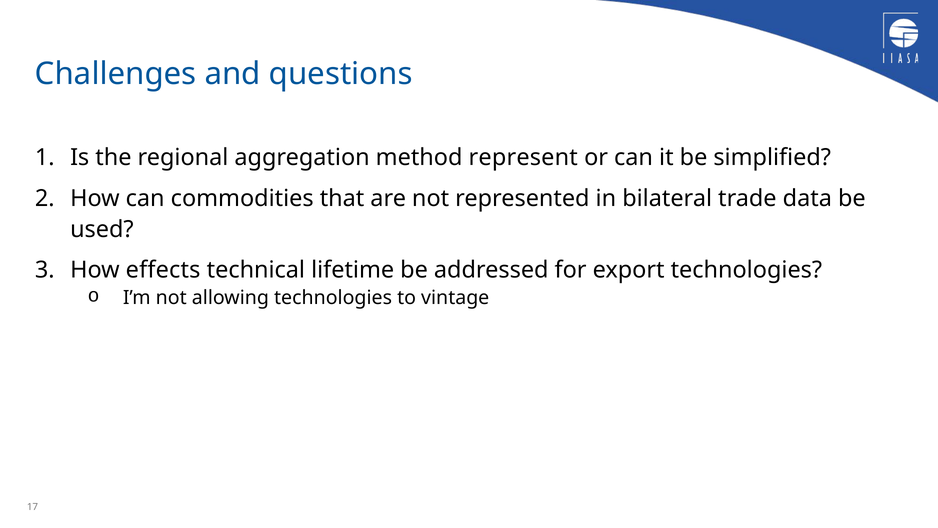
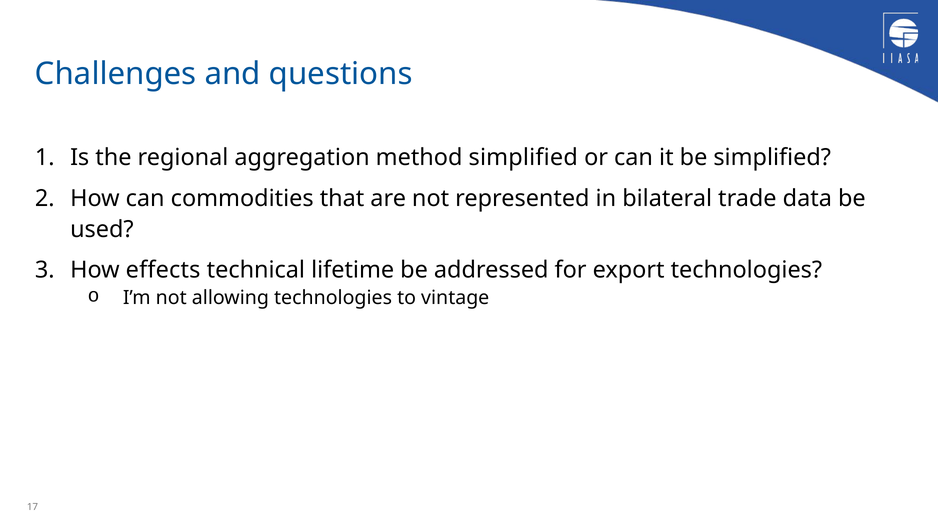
method represent: represent -> simplified (523, 158)
